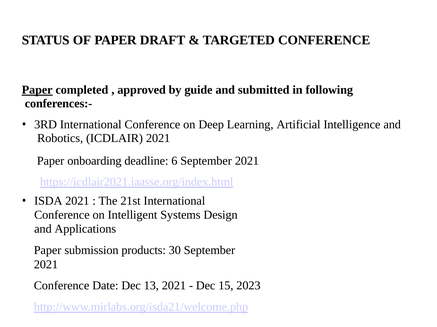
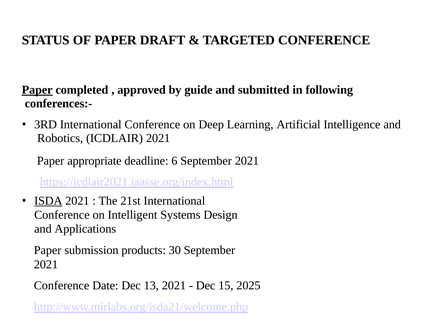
onboarding: onboarding -> appropriate (94, 161)
ISDA underline: none -> present (48, 201)
2023: 2023 -> 2025 (248, 286)
